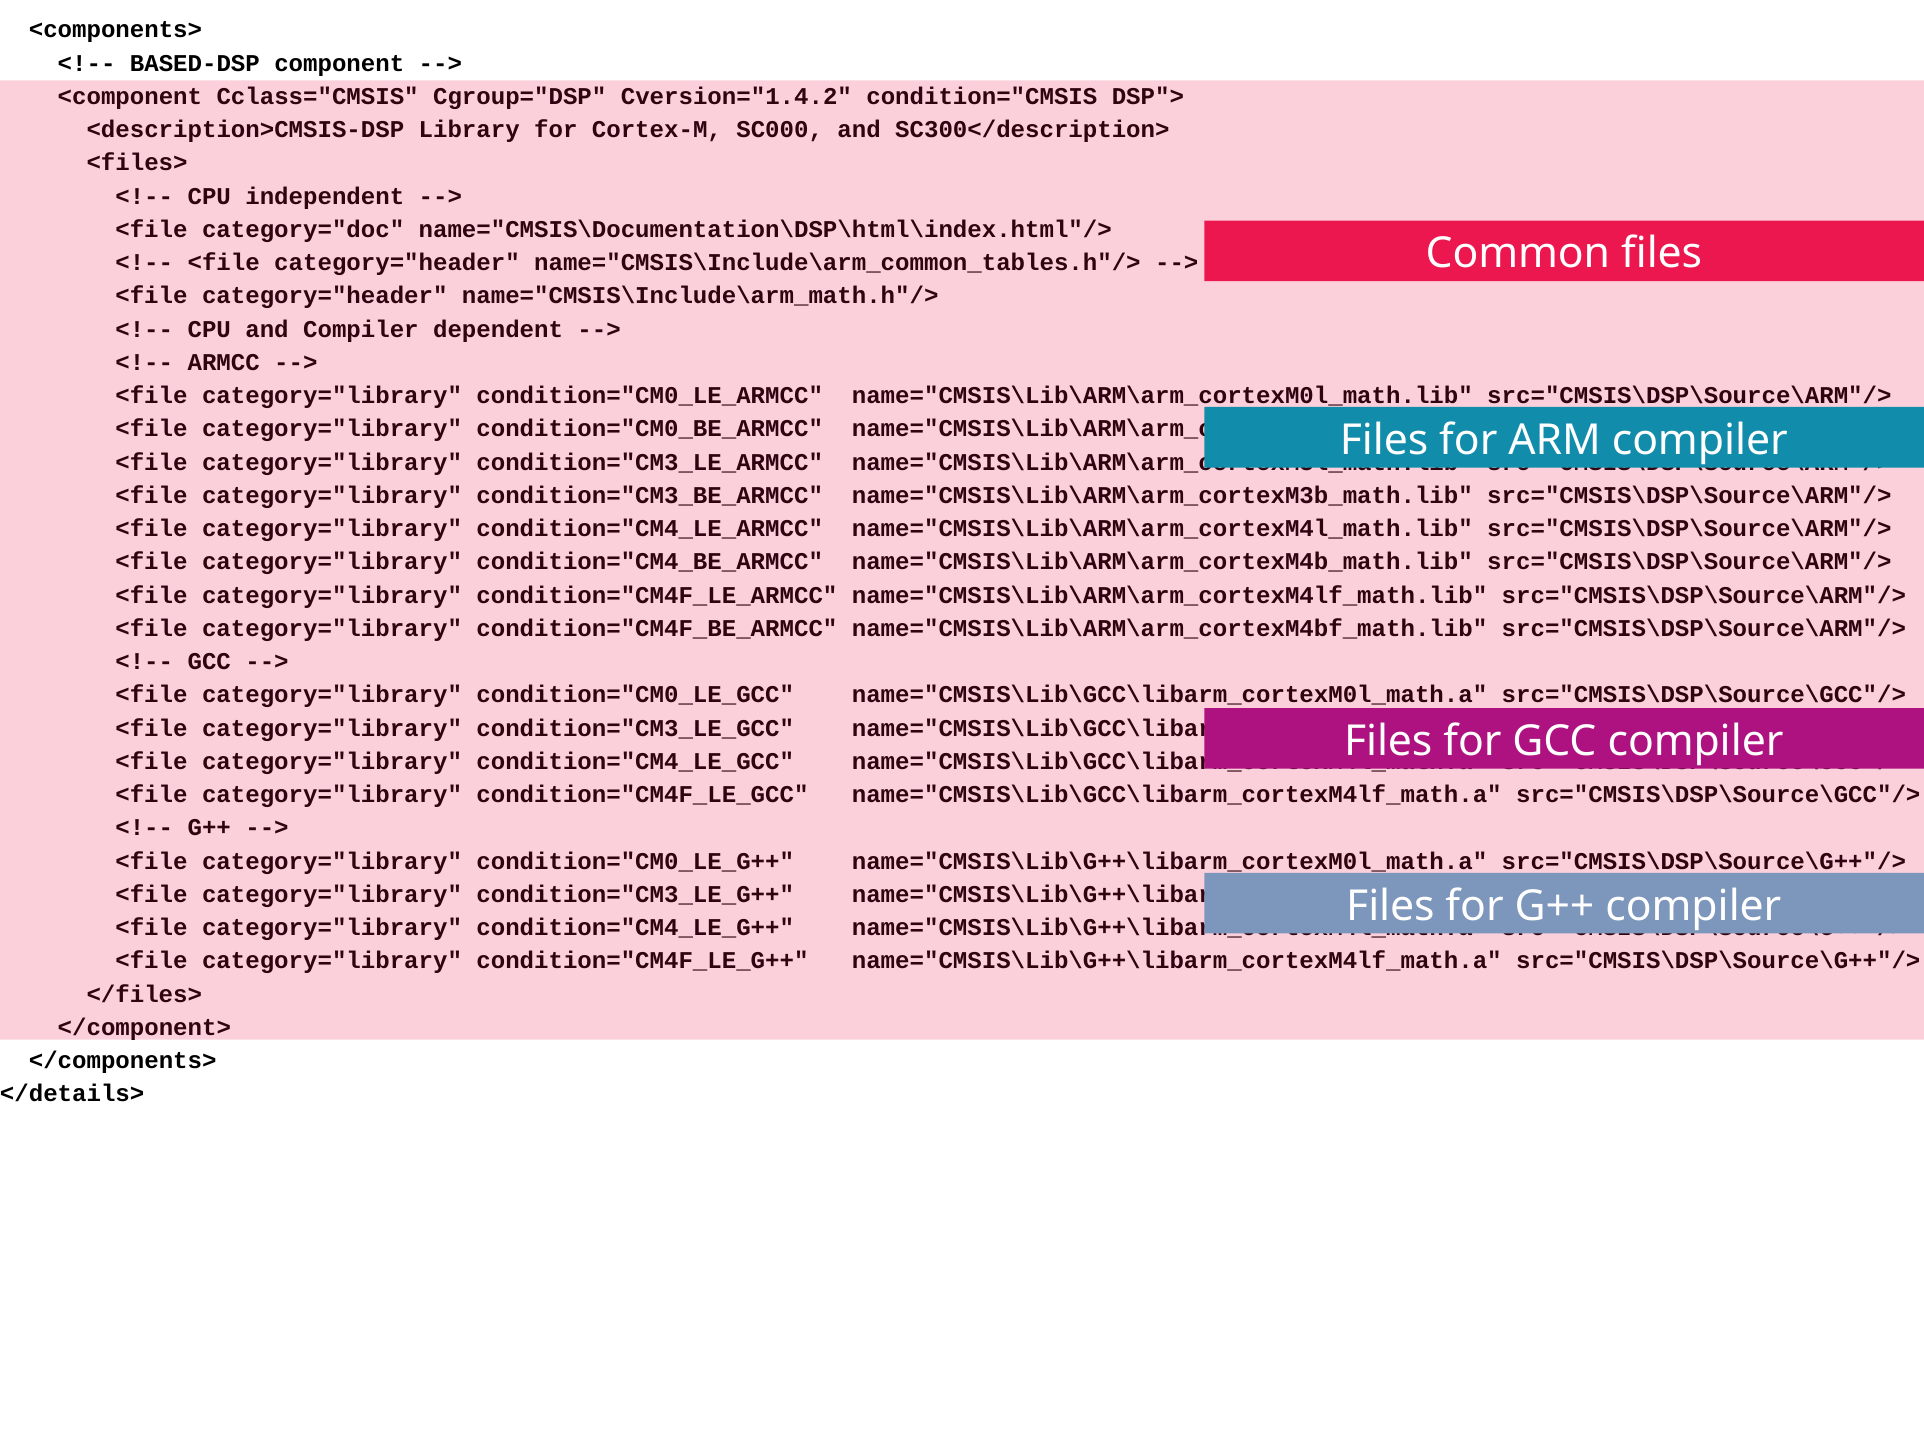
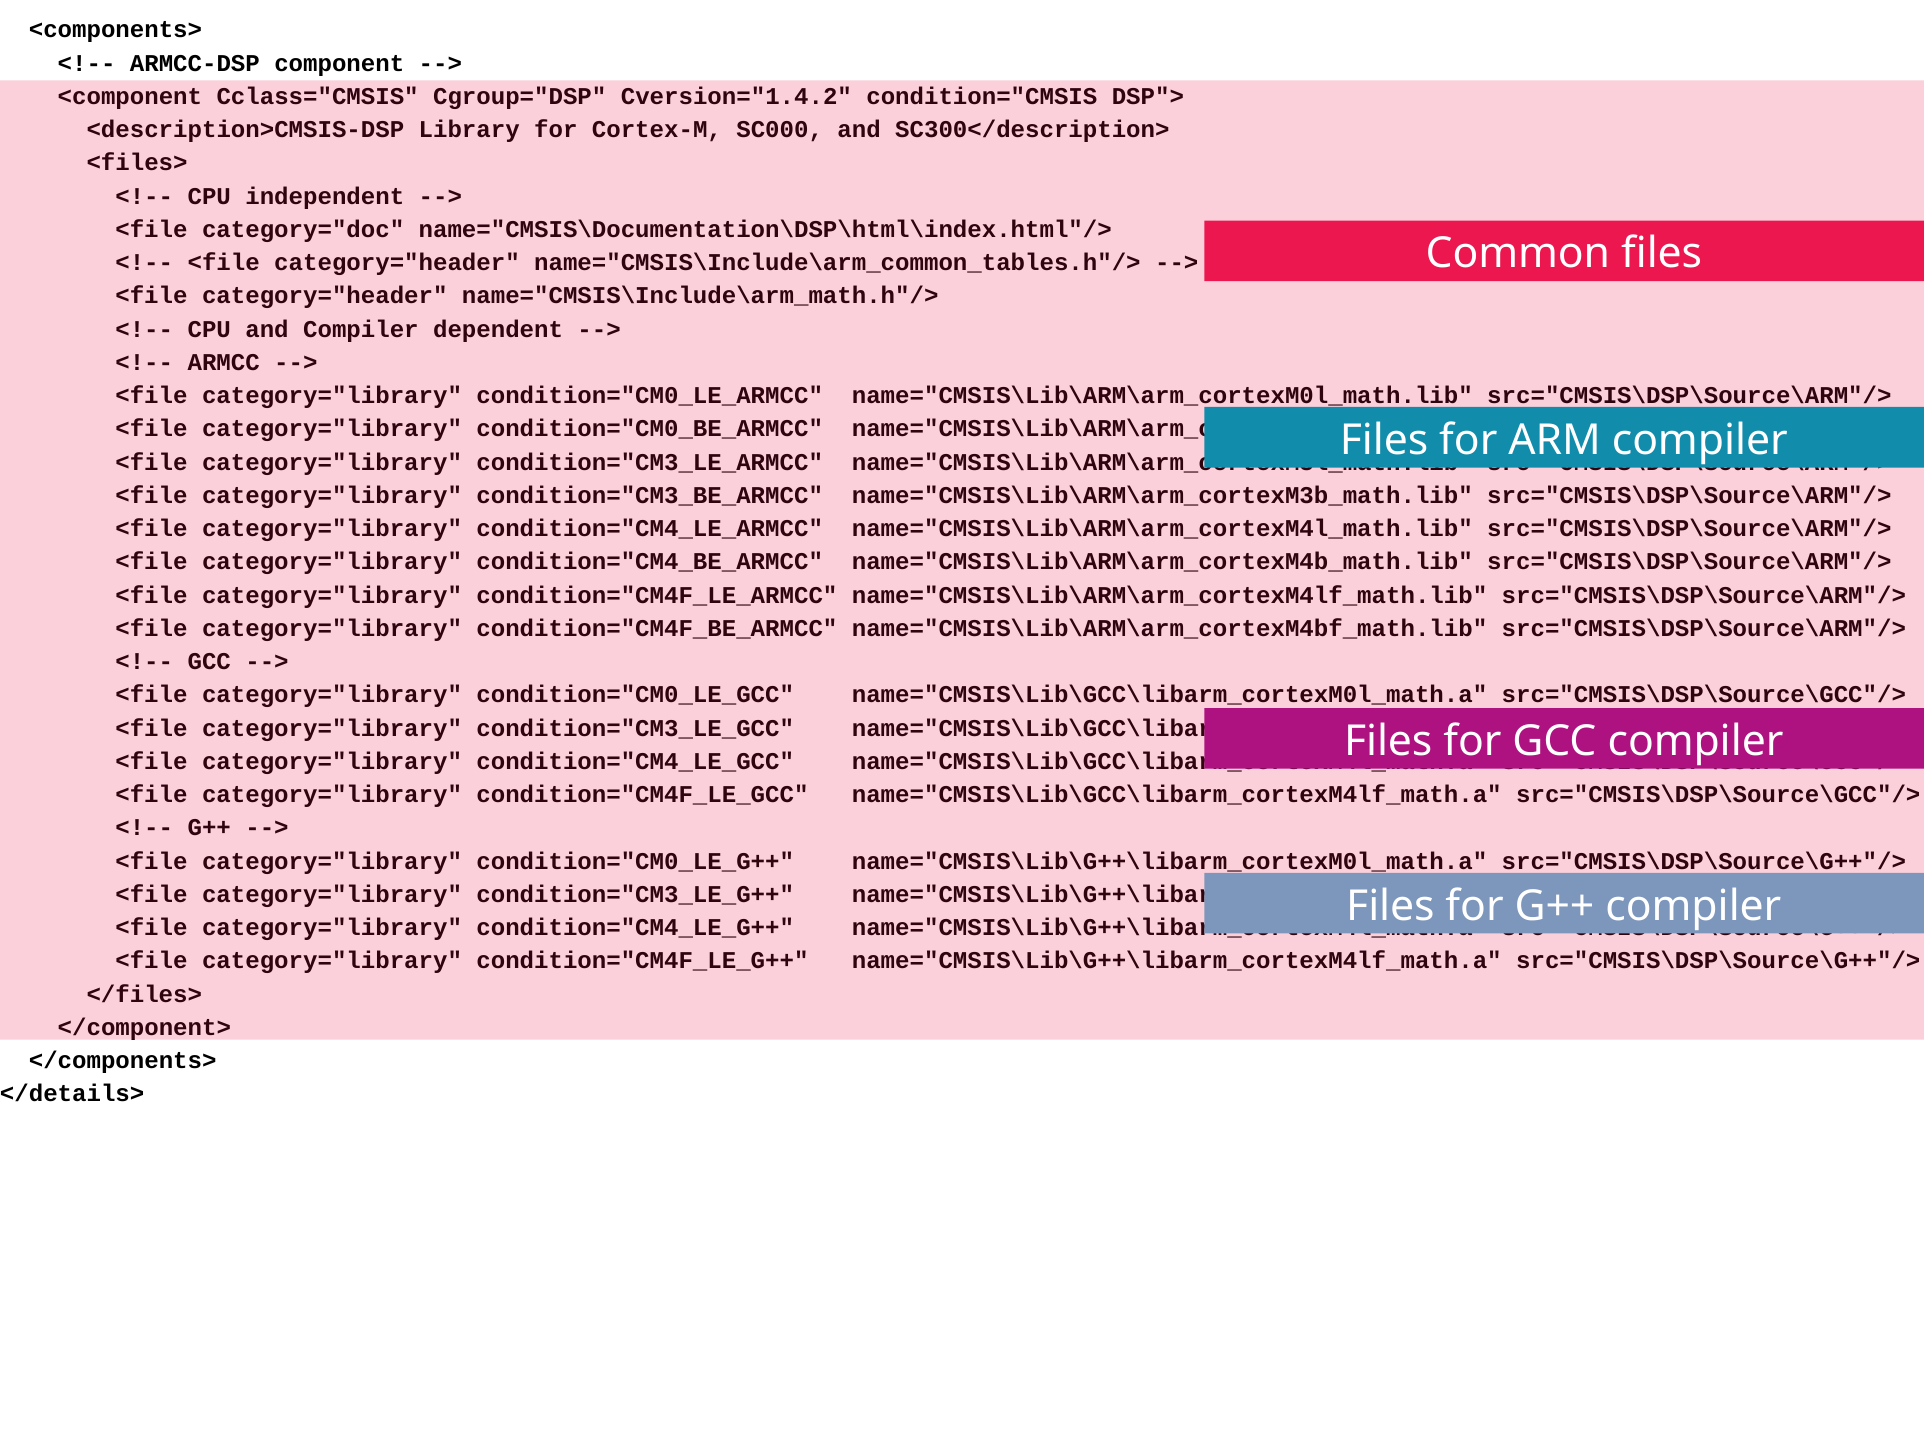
BASED-DSP: BASED-DSP -> ARMCC-DSP (195, 63)
